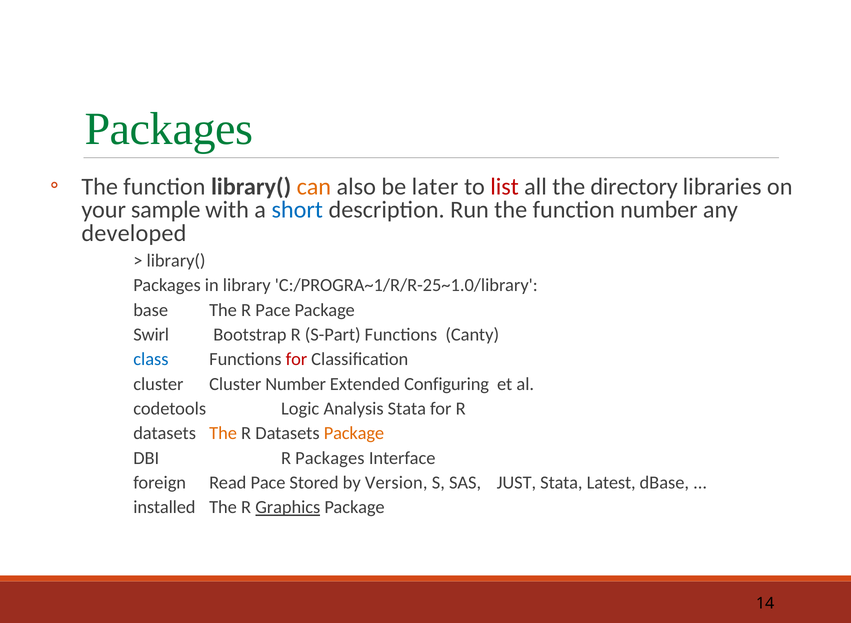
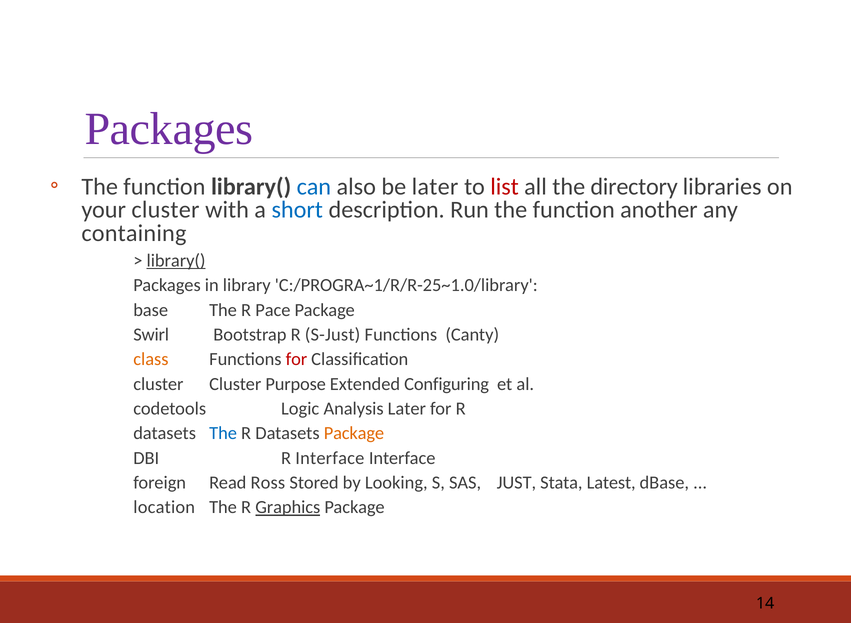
Packages colour: green -> purple (169, 129)
can colour: orange -> blue (314, 187)
your sample: sample -> cluster (165, 210)
function number: number -> another (659, 210)
developed: developed -> containing (134, 233)
library( underline: none -> present (176, 261)
S-Part: S-Part -> S-Just (333, 335)
class colour: blue -> orange (151, 360)
Cluster Number: Number -> Purpose (296, 384)
Analysis Stata: Stata -> Later (407, 409)
The colour: orange -> blue (223, 434)
R Packages: Packages -> Interface (330, 458)
Read Pace: Pace -> Ross (268, 483)
Version: Version -> Looking (396, 483)
installed: installed -> location (164, 508)
